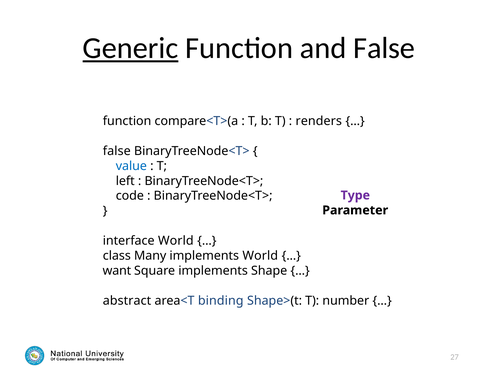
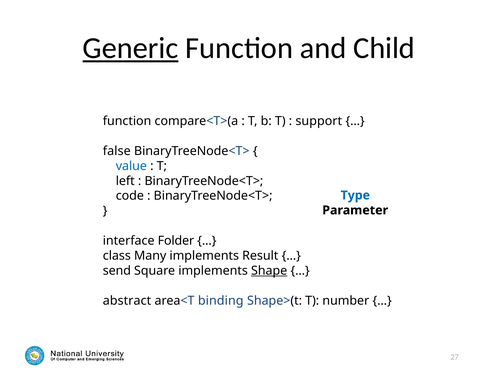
and False: False -> Child (384, 48)
renders: renders -> support (319, 121)
Type colour: purple -> blue (355, 195)
interface World: World -> Folder (176, 240)
implements World: World -> Result (260, 255)
want: want -> send (117, 270)
Shape underline: none -> present (269, 270)
